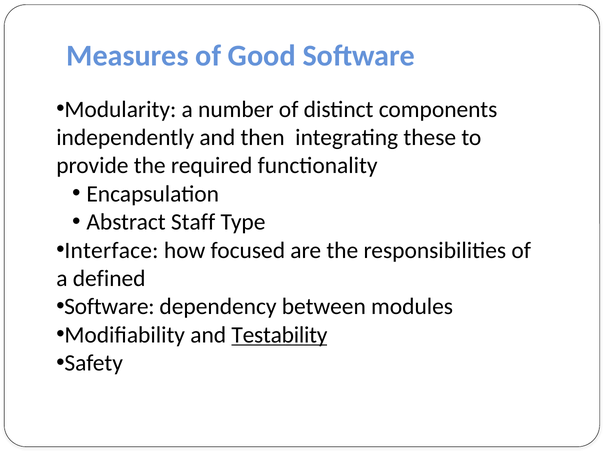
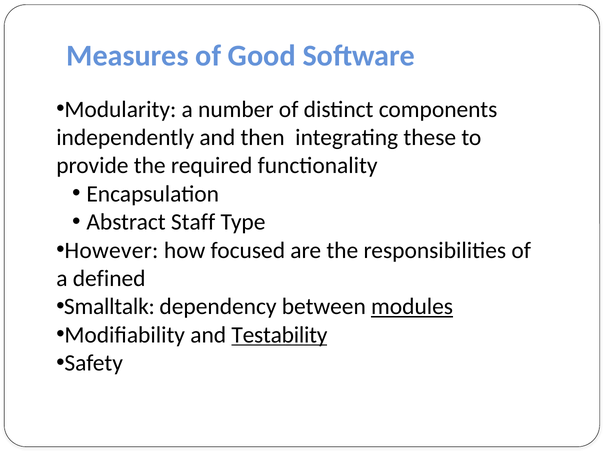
Interface: Interface -> However (111, 250)
Software: Software -> Smalltalk (109, 307)
modules underline: none -> present (412, 307)
